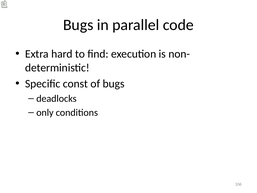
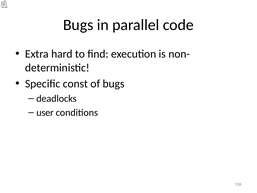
only: only -> user (45, 112)
